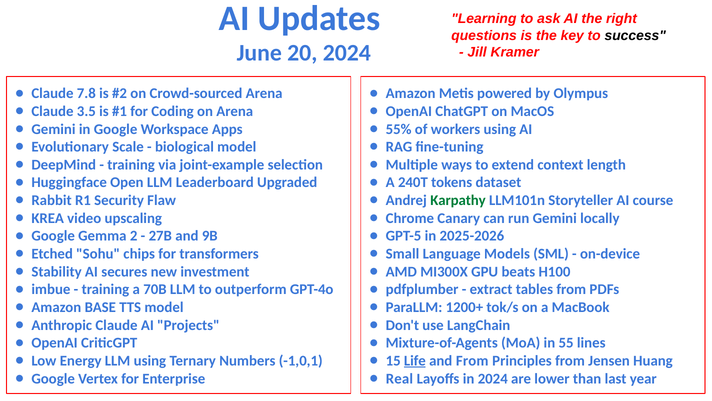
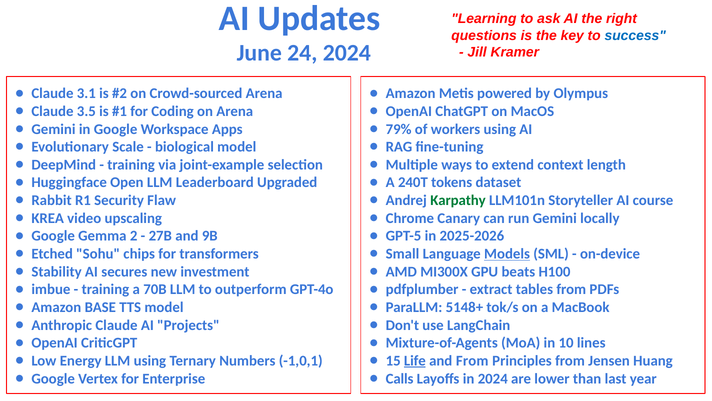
success colour: black -> blue (635, 35)
20: 20 -> 24 (302, 53)
7.8: 7.8 -> 3.1 (86, 93)
55%: 55% -> 79% (399, 129)
Models underline: none -> present (507, 254)
1200+: 1200+ -> 5148+ (464, 307)
55: 55 -> 10 (566, 343)
Real: Real -> Calls (400, 378)
